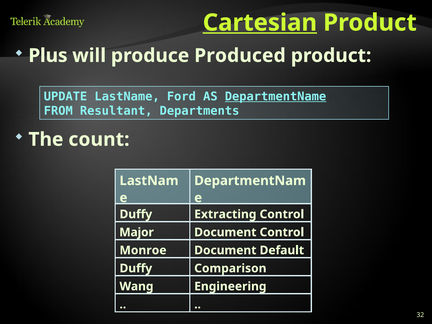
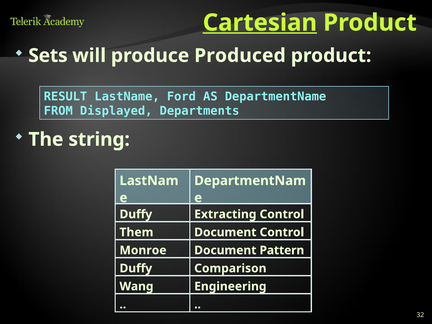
Plus: Plus -> Sets (48, 56)
UPDATE: UPDATE -> RESULT (66, 97)
DepartmentName underline: present -> none (276, 97)
Resultant: Resultant -> Displayed (116, 111)
count: count -> string (99, 139)
Major: Major -> Them (136, 232)
Default: Default -> Pattern (282, 250)
